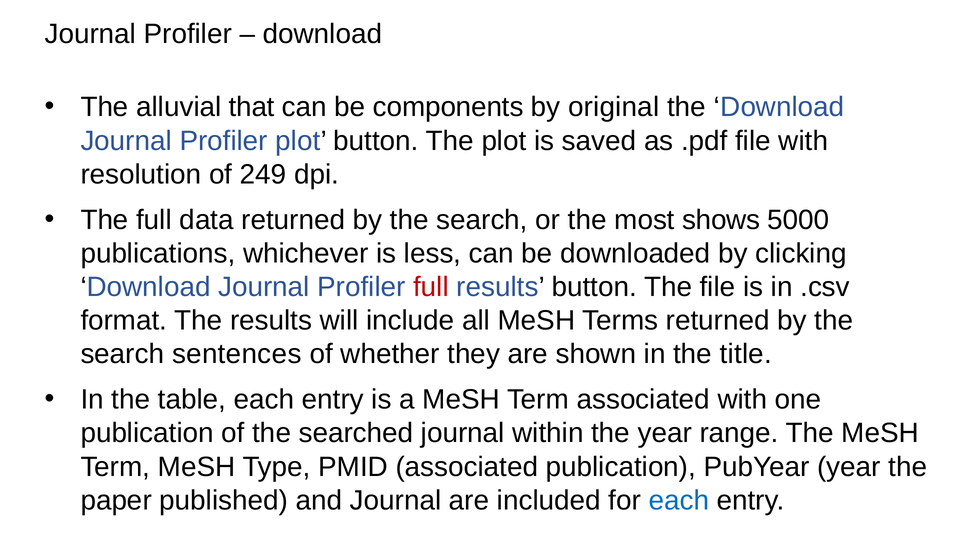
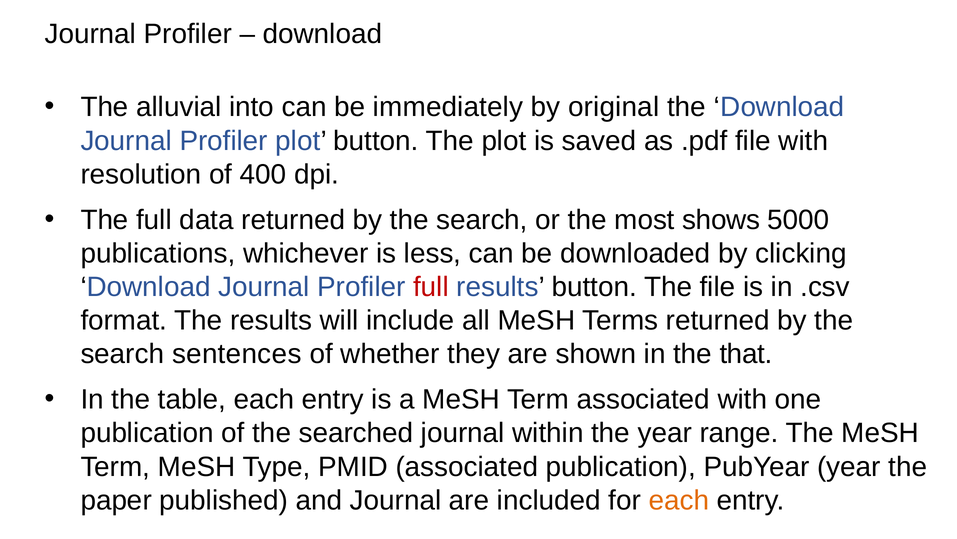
that: that -> into (252, 107)
components: components -> immediately (448, 107)
249: 249 -> 400 (263, 174)
title: title -> that (746, 354)
each colour: blue -> orange (679, 500)
